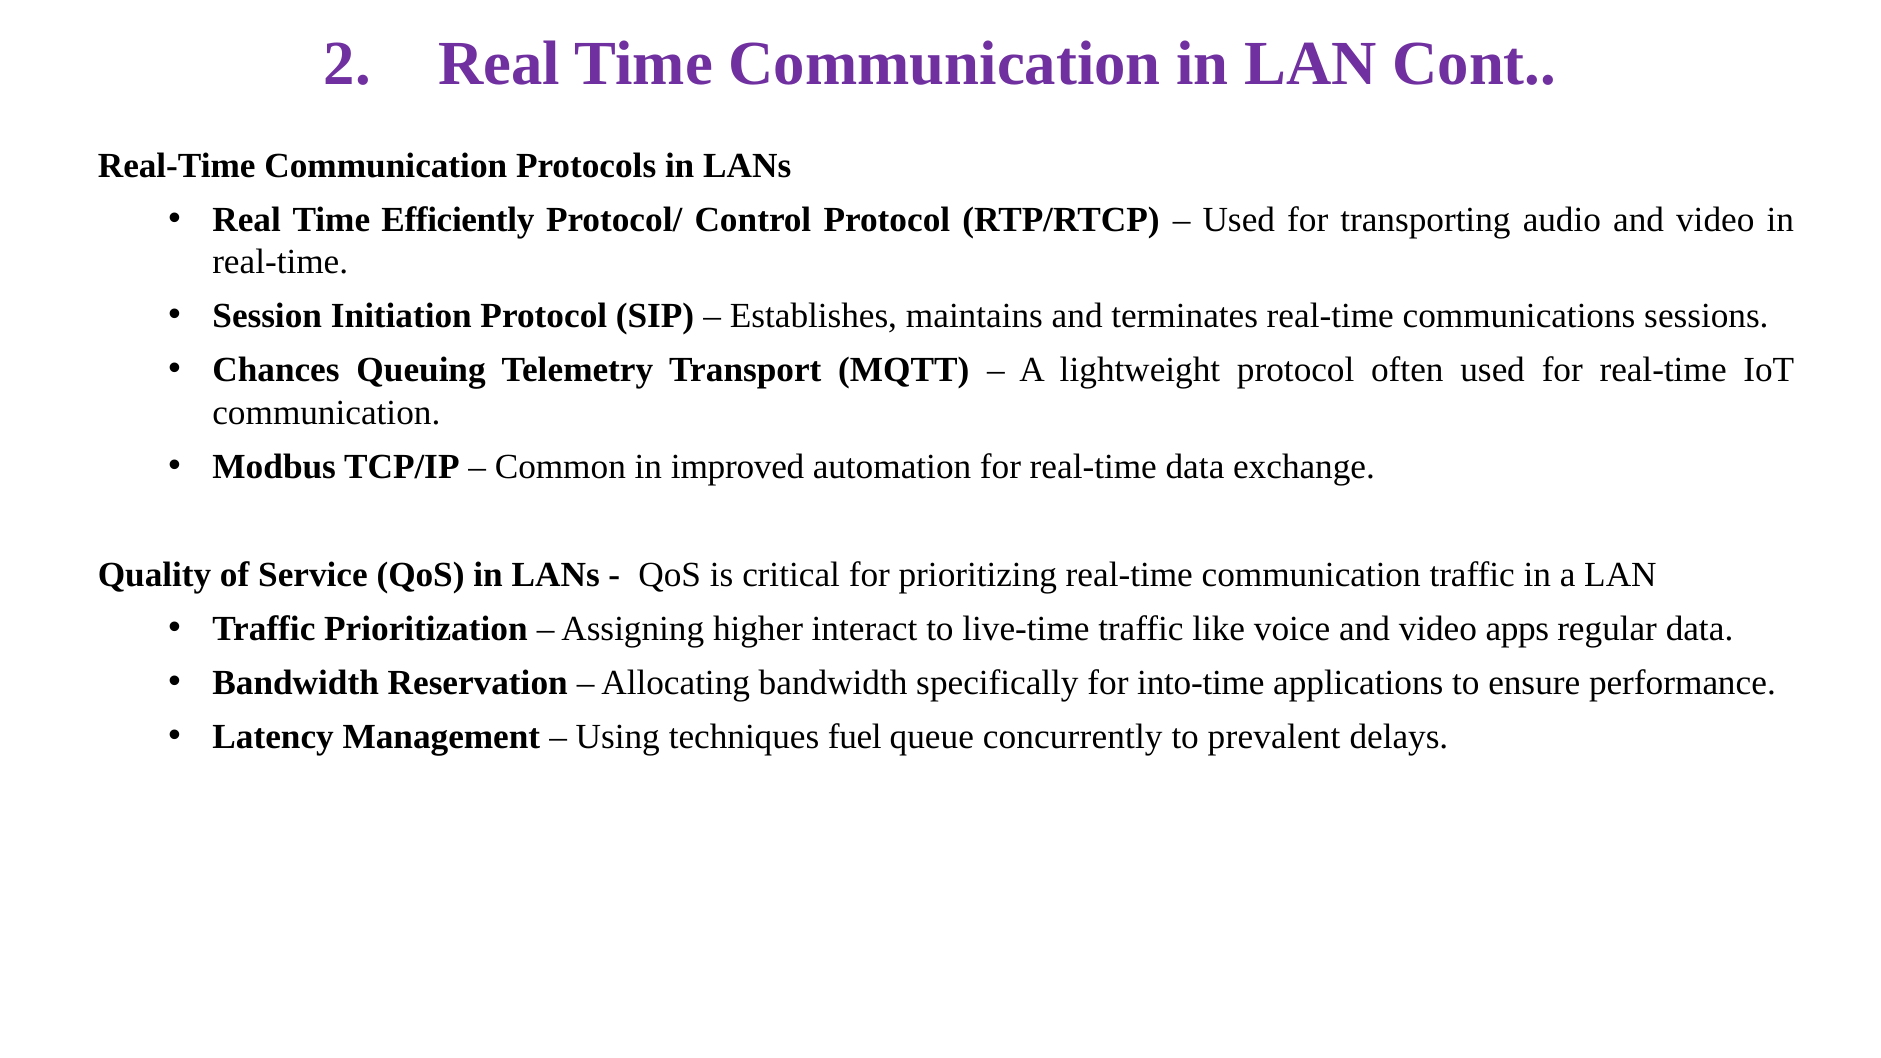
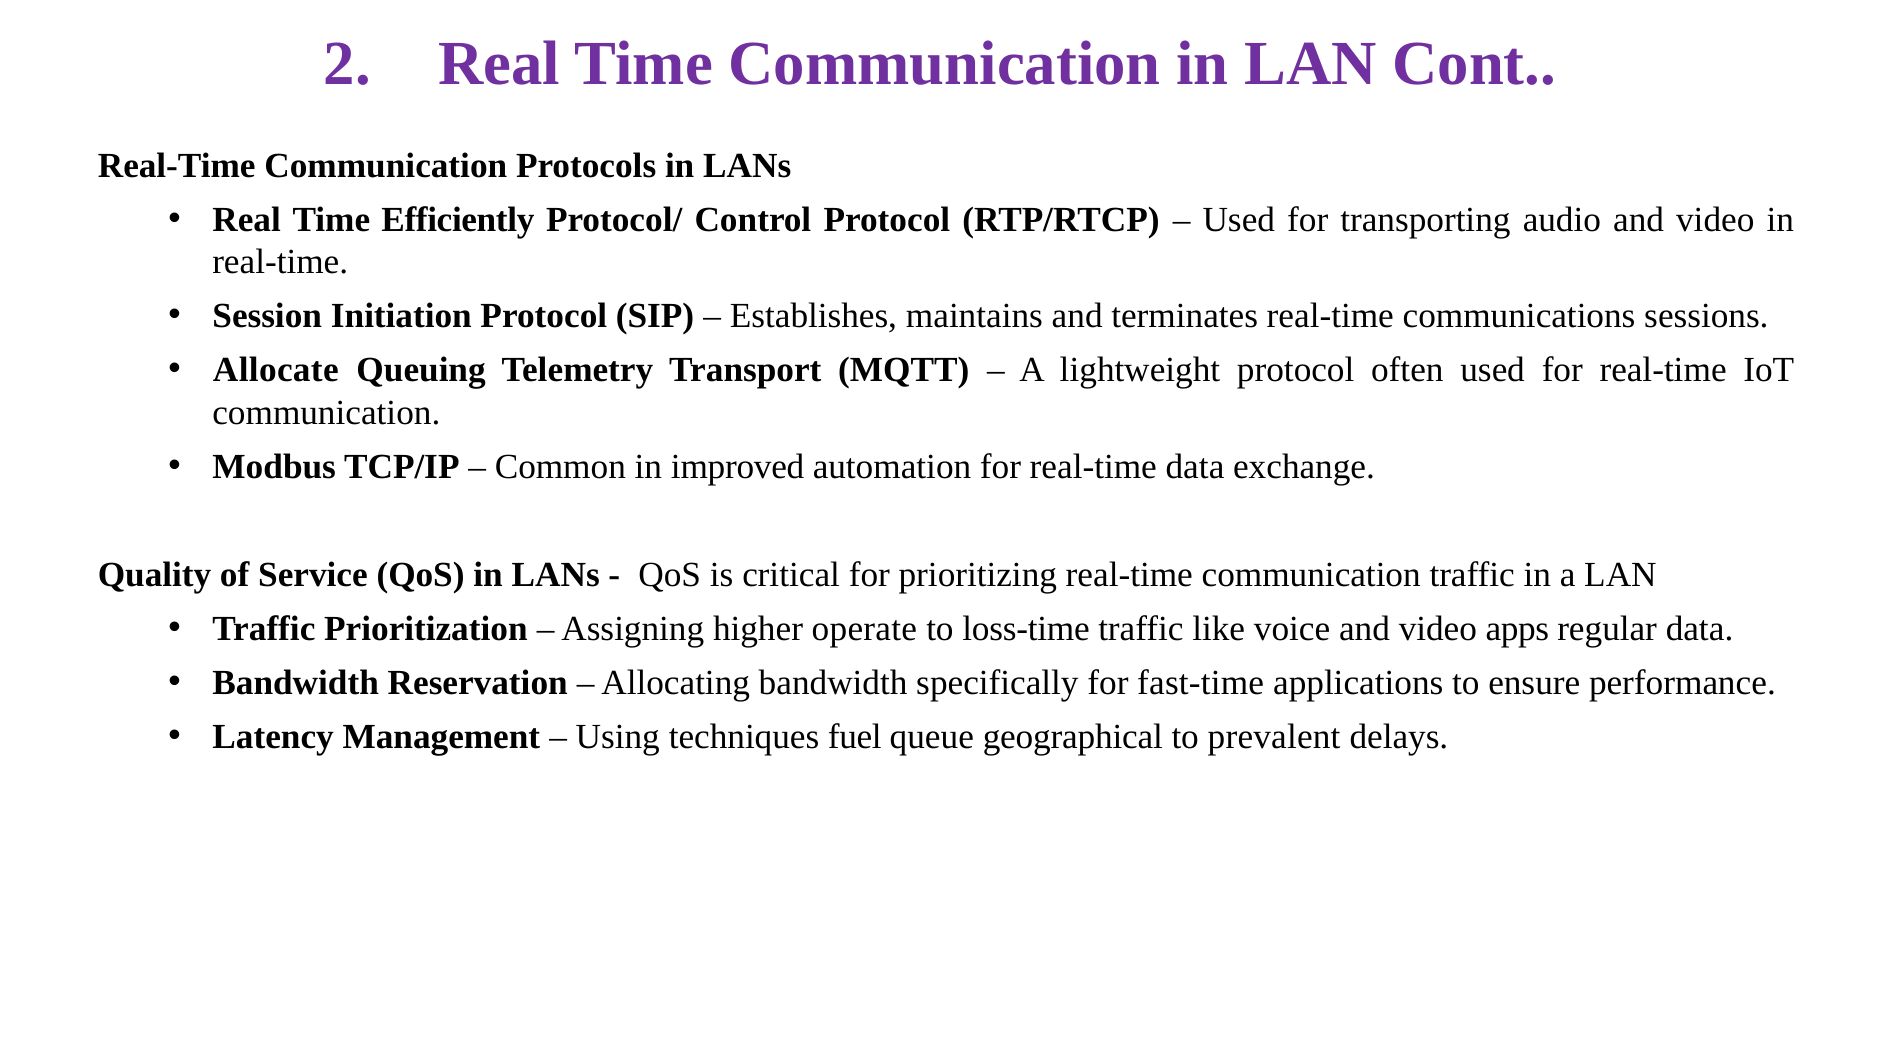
Chances: Chances -> Allocate (276, 370)
interact: interact -> operate (864, 629)
live-time: live-time -> loss-time (1026, 629)
into-time: into-time -> fast-time (1201, 683)
concurrently: concurrently -> geographical (1073, 737)
